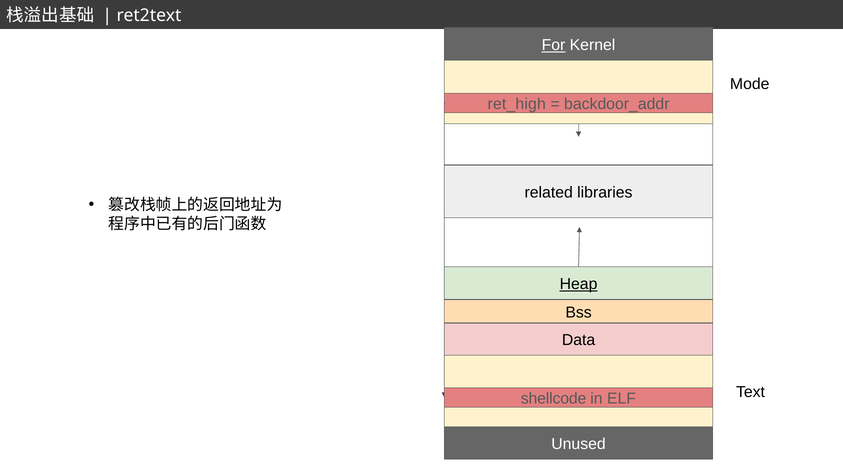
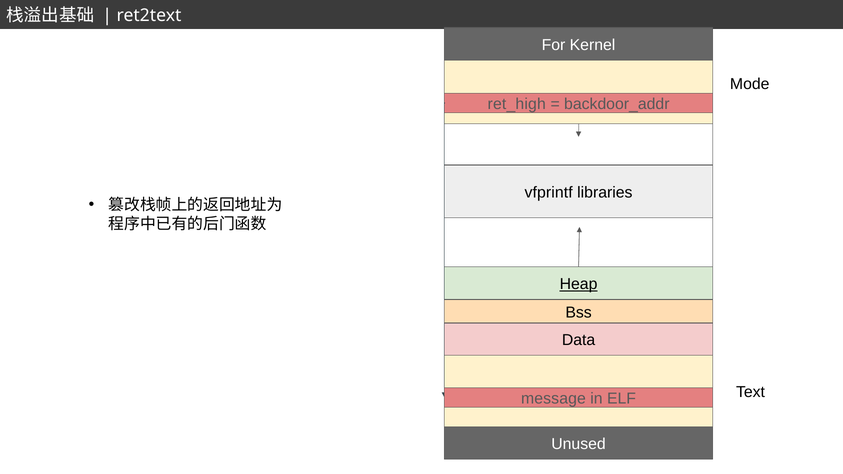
For underline: present -> none (554, 45)
related: related -> vfprintf (549, 193)
shellcode: shellcode -> message (553, 399)
